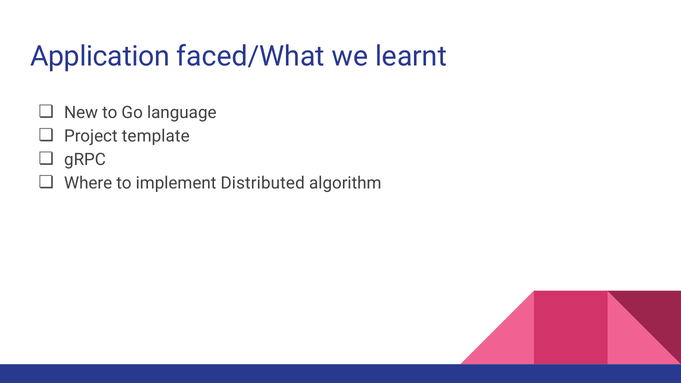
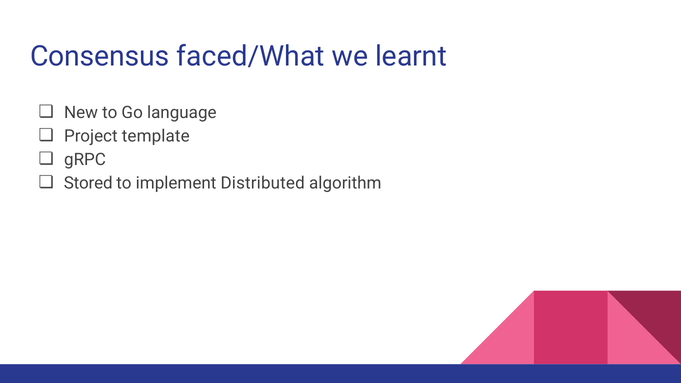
Application: Application -> Consensus (100, 56)
Where: Where -> Stored (88, 183)
